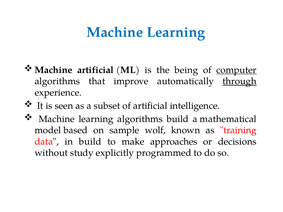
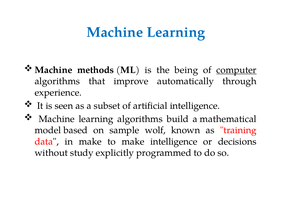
Machine artificial: artificial -> methods (96, 70)
through underline: present -> none (240, 81)
in build: build -> make (90, 142)
make approaches: approaches -> intelligence (174, 142)
